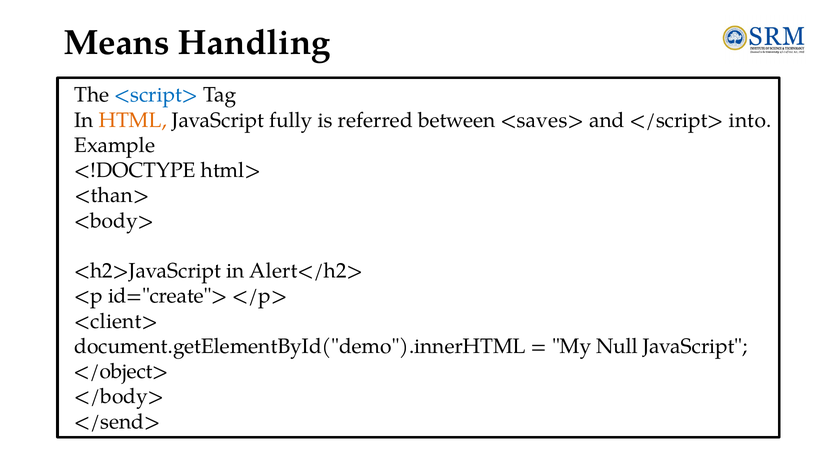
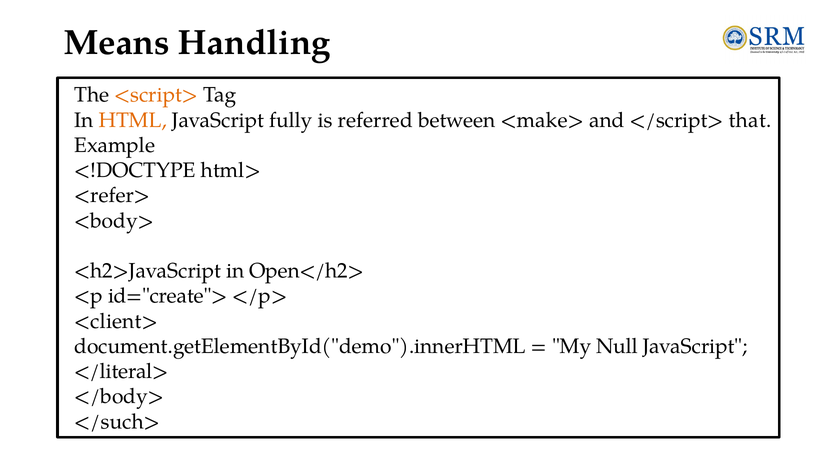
<script> colour: blue -> orange (156, 95)
<saves>: <saves> -> <make> (542, 120)
into: into -> that (750, 120)
<than>: <than> -> <refer> (112, 195)
Alert</h2>: Alert</h2> -> Open</h2> (306, 271)
</object>: </object> -> </literal> (121, 371)
</send>: </send> -> </such> (117, 421)
